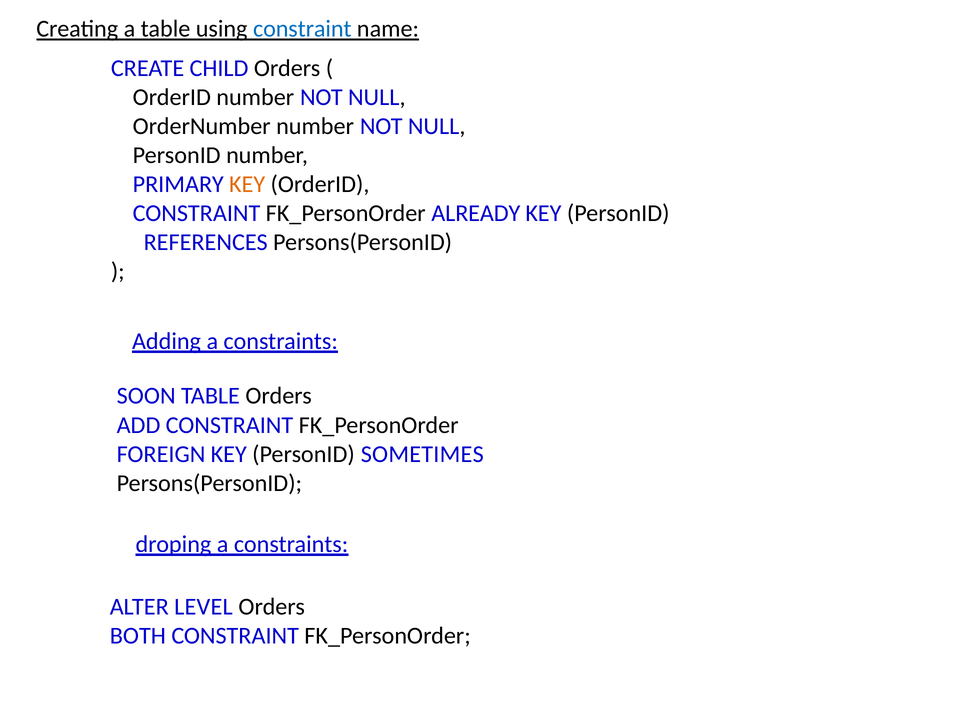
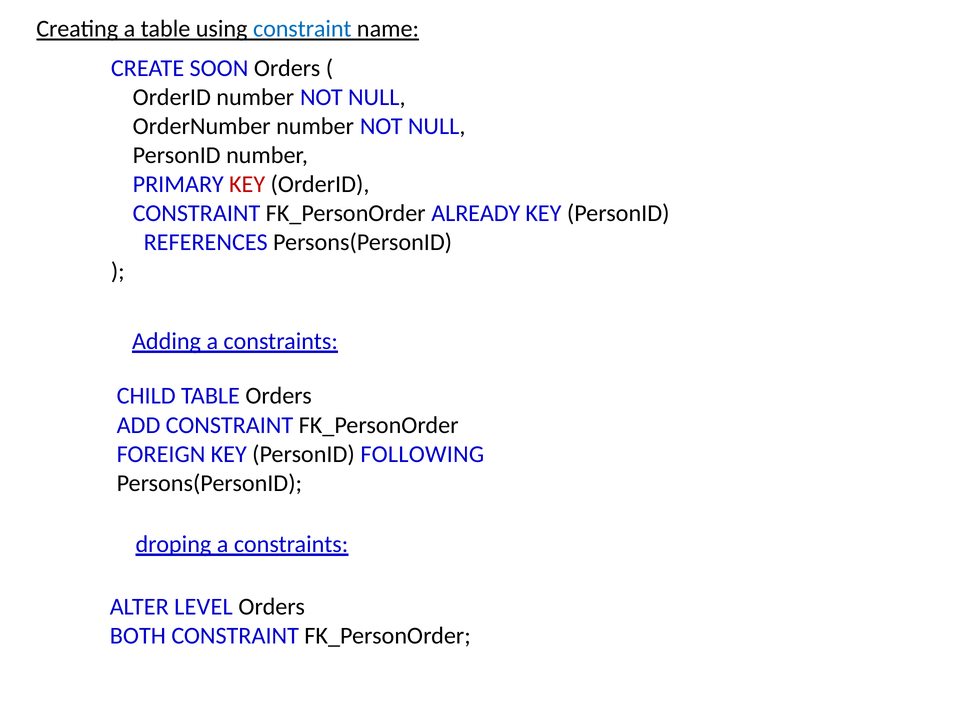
CHILD: CHILD -> SOON (219, 68)
KEY colour: orange -> red (247, 184)
SOON: SOON -> CHILD (146, 396)
SOMETIMES: SOMETIMES -> FOLLOWING (422, 454)
